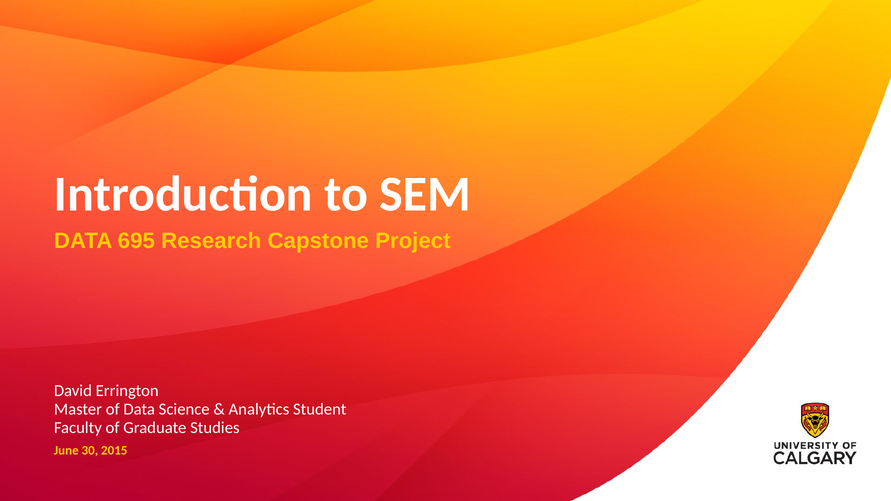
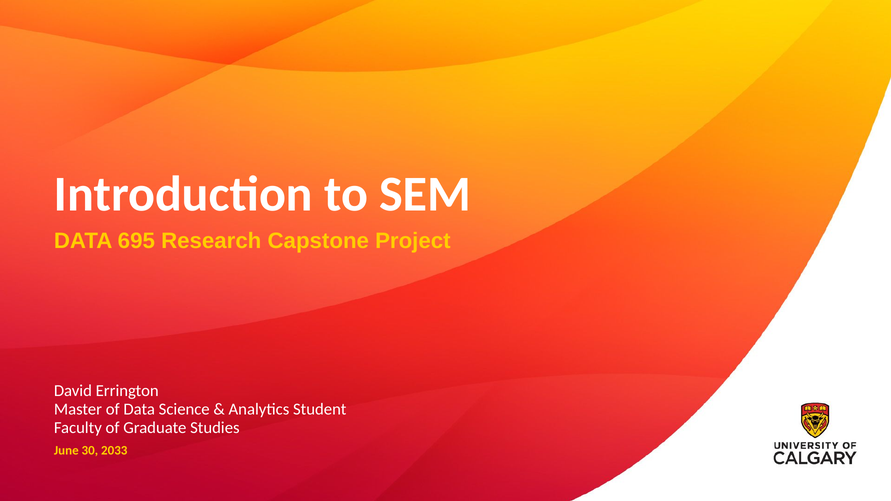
2015: 2015 -> 2033 (114, 450)
